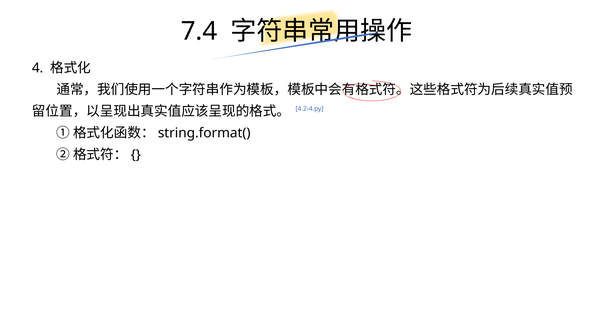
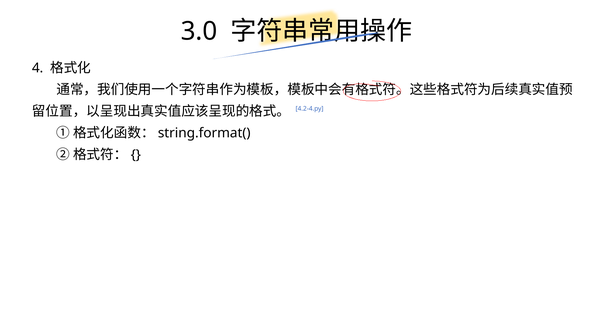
7.4: 7.4 -> 3.0 (199, 31)
